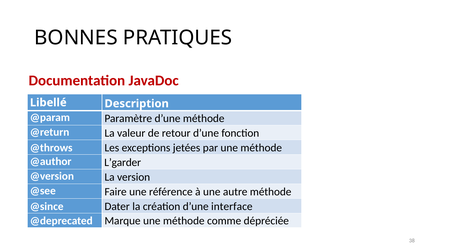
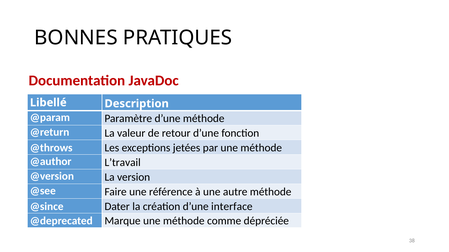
L’garder: L’garder -> L’travail (123, 163)
